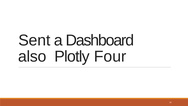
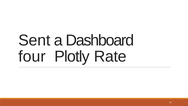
also: also -> four (32, 56)
Four: Four -> Rate (110, 56)
